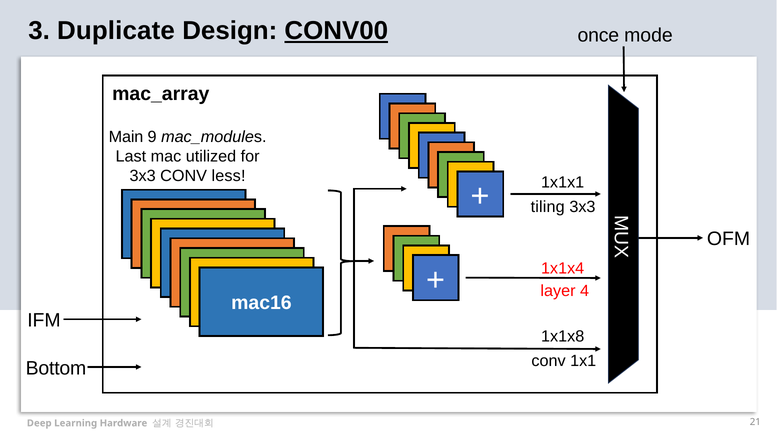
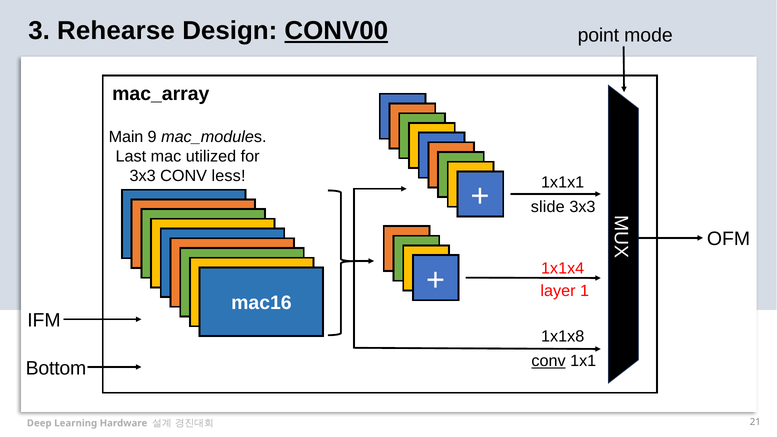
Duplicate: Duplicate -> Rehearse (116, 31)
once: once -> point (598, 35)
tiling: tiling -> slide (548, 207)
4: 4 -> 1 (585, 291)
conv underline: none -> present (549, 361)
